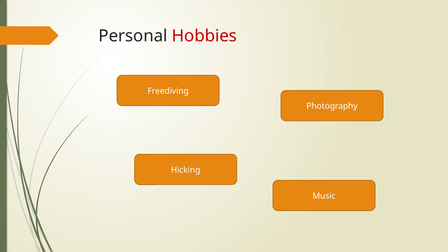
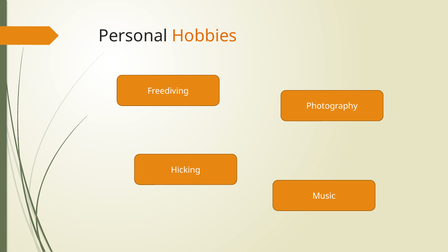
Hobbies colour: red -> orange (204, 36)
